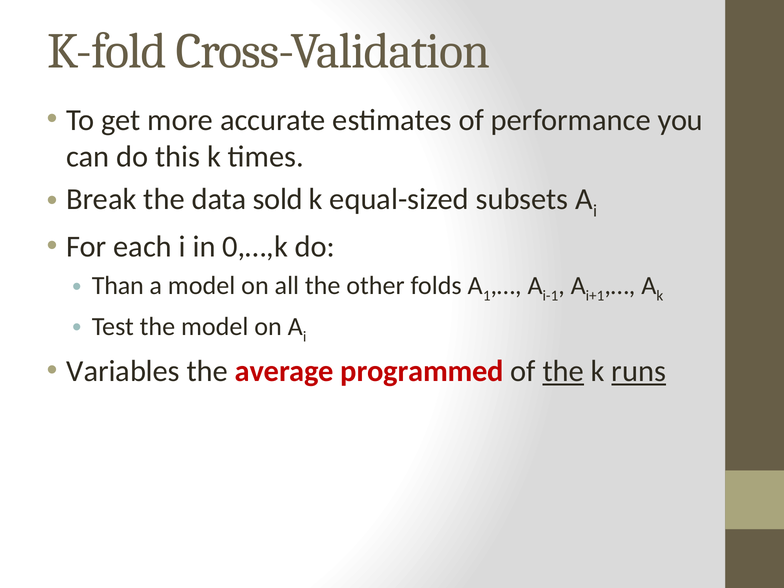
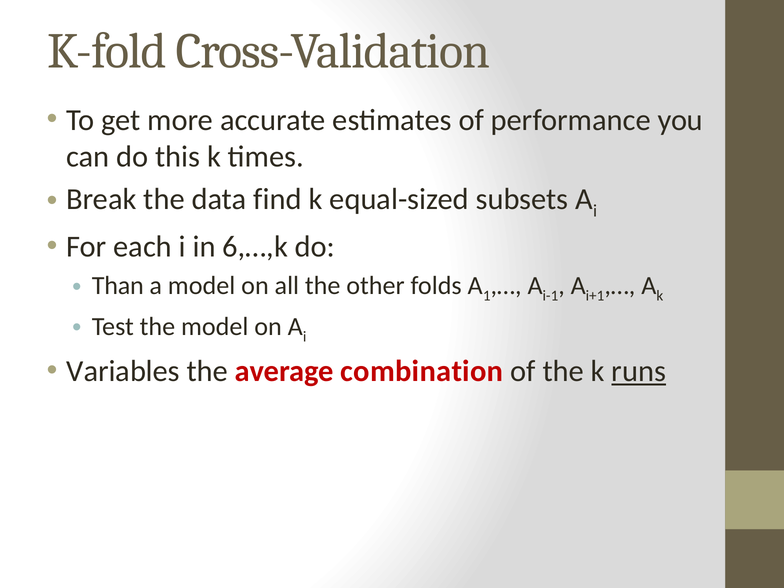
sold: sold -> find (277, 199)
0,…,k: 0,…,k -> 6,…,k (255, 247)
programmed: programmed -> combination (422, 371)
the underline: present -> none (563, 371)
